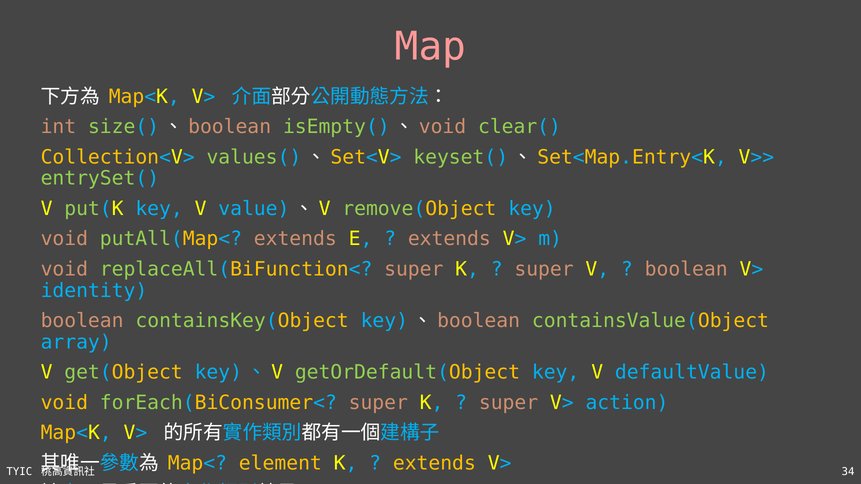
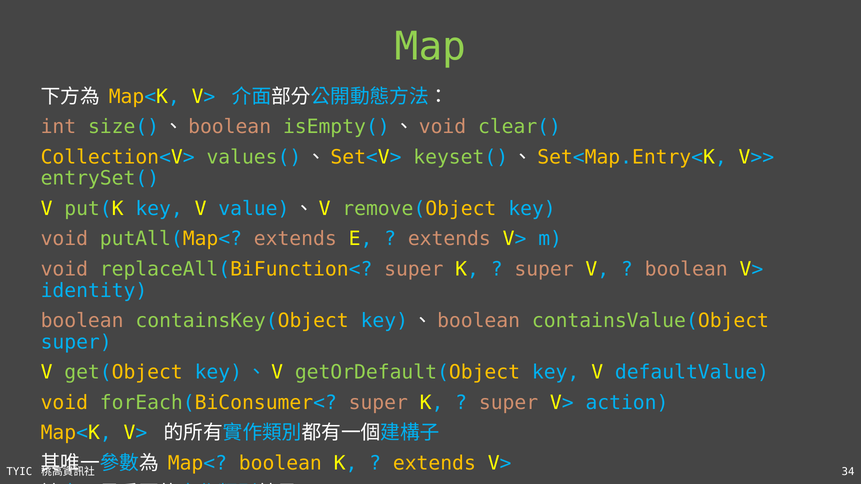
Map colour: pink -> light green (430, 47)
array: array -> super (76, 342)
Map< element: element -> boolean (280, 463)
